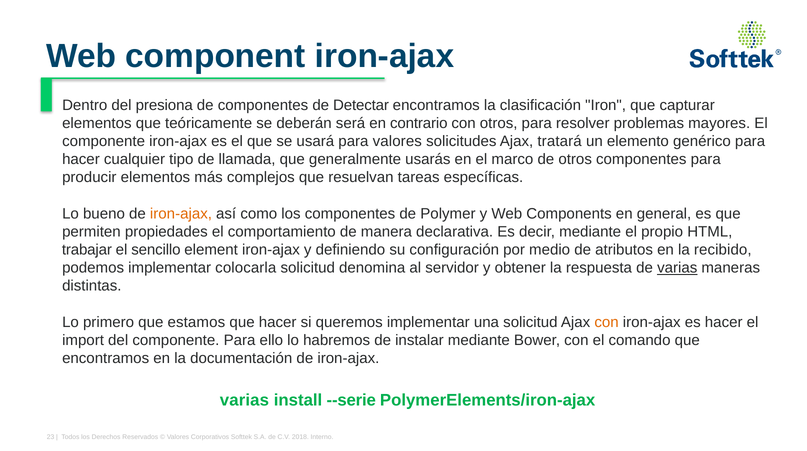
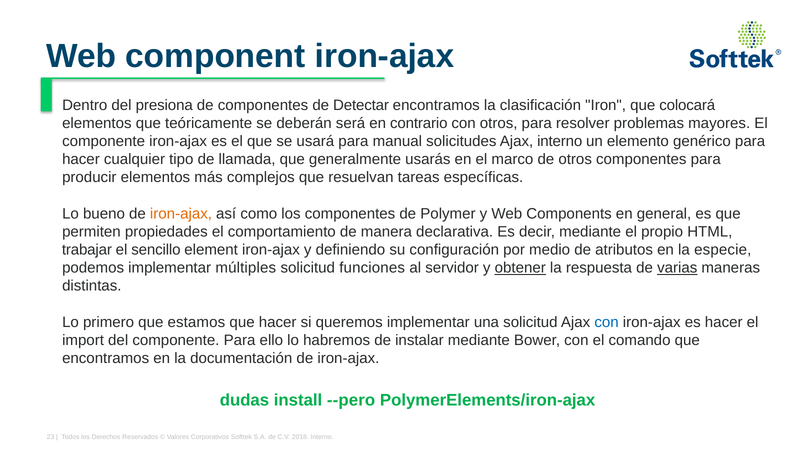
capturar: capturar -> colocará (687, 105)
para valores: valores -> manual (397, 141)
Ajax tratará: tratará -> interno (560, 141)
recibido: recibido -> especie (723, 250)
colocarla: colocarla -> múltiples (246, 268)
denomina: denomina -> funciones (372, 268)
obtener underline: none -> present (520, 268)
con colour: orange -> blue (607, 322)
varias: varias -> dudas (244, 400)
--serie: --serie -> --pero (351, 400)
